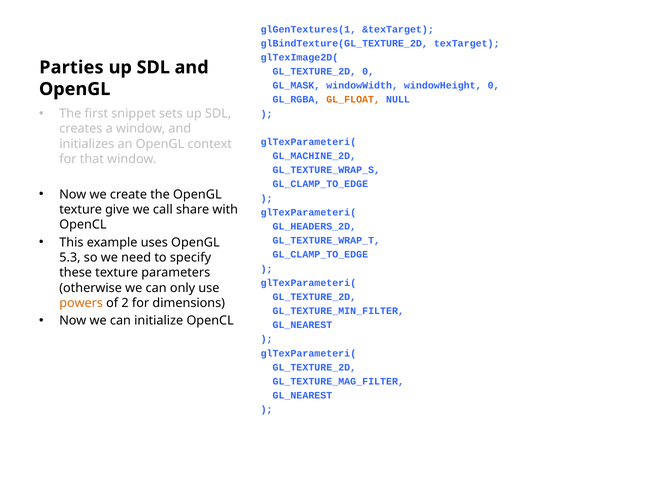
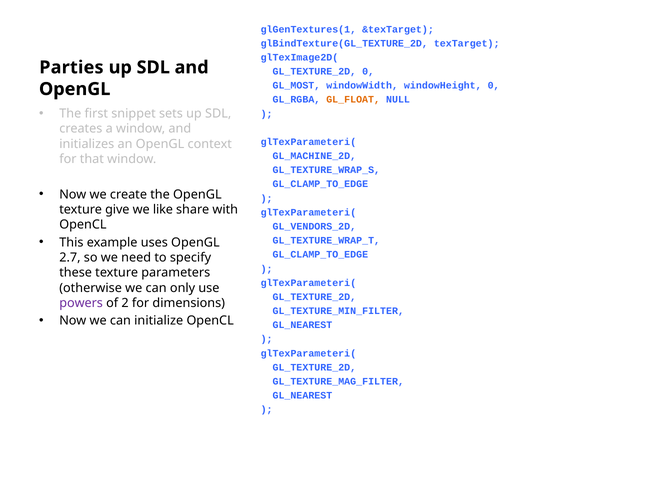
GL_MASK: GL_MASK -> GL_MOST (296, 86)
call: call -> like (163, 210)
GL_HEADERS_2D: GL_HEADERS_2D -> GL_VENDORS_2D (314, 227)
5.3: 5.3 -> 2.7 (70, 258)
powers colour: orange -> purple (81, 303)
